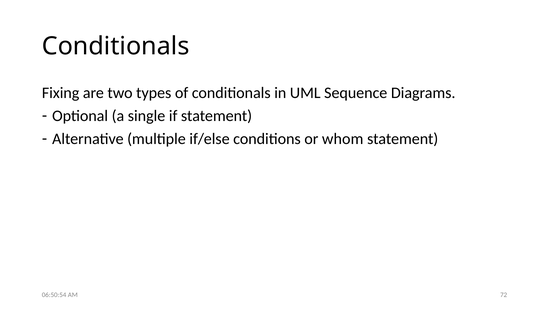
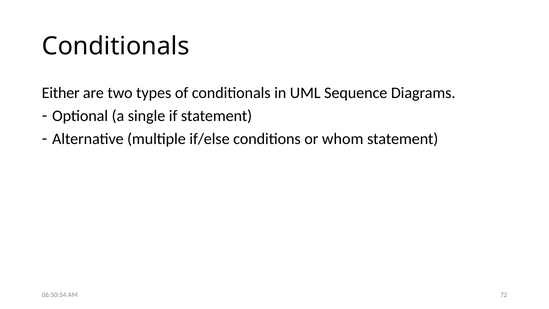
Fixing: Fixing -> Either (61, 93)
